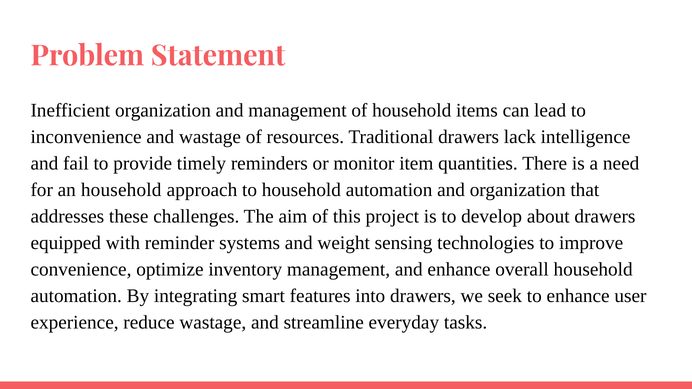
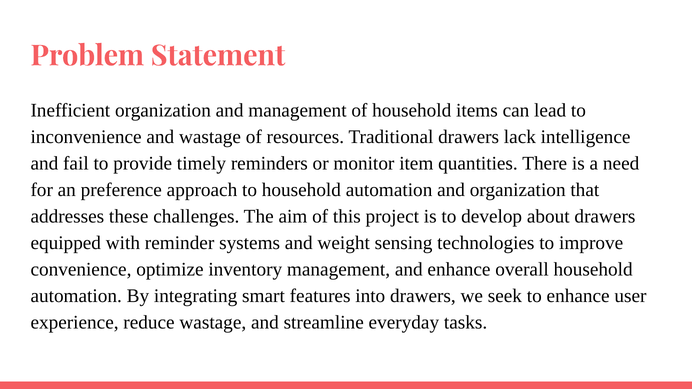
an household: household -> preference (121, 190)
